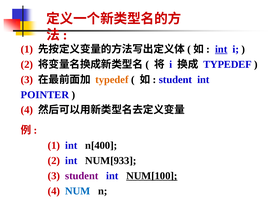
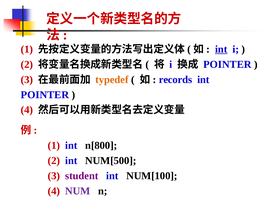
TYPEDEF: TYPEDEF -> POINTER (227, 64)
student: student -> records (175, 79)
n[400: n[400 -> n[800 (101, 145)
NUM[933: NUM[933 -> NUM[500 (111, 160)
NUM[100 underline: present -> none (152, 175)
NUM colour: blue -> purple (78, 191)
